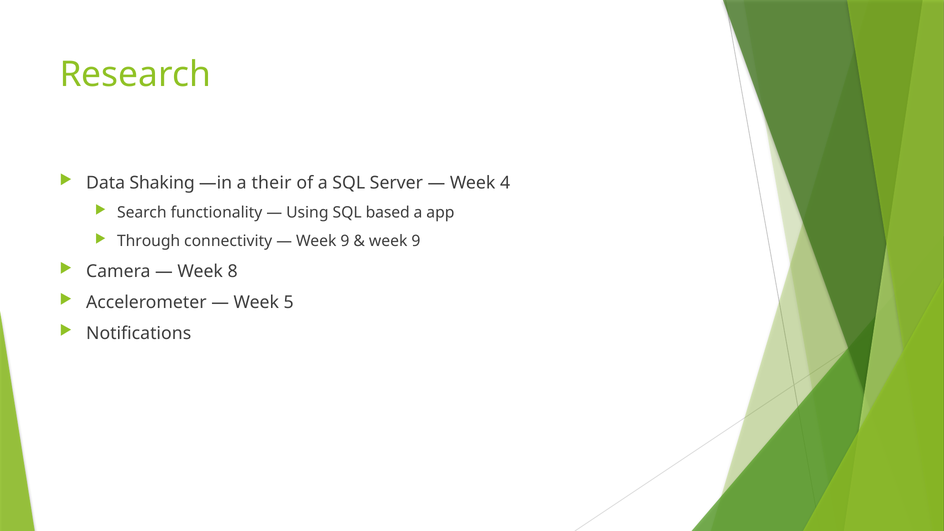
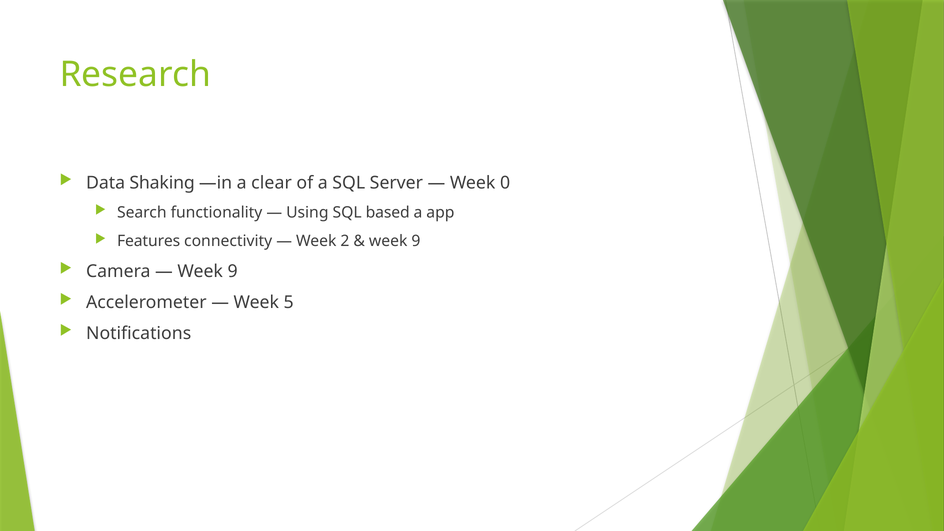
their: their -> clear (272, 183)
4: 4 -> 0 (505, 183)
Through: Through -> Features (149, 241)
9: 9 -> 2 (345, 241)
8: 8 -> 9 (233, 271)
